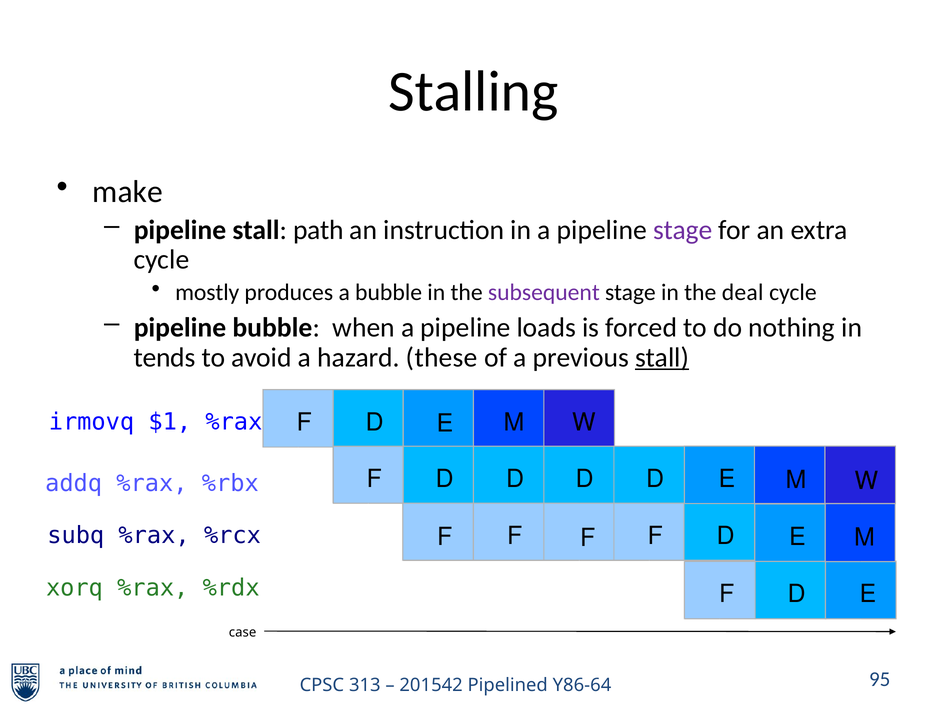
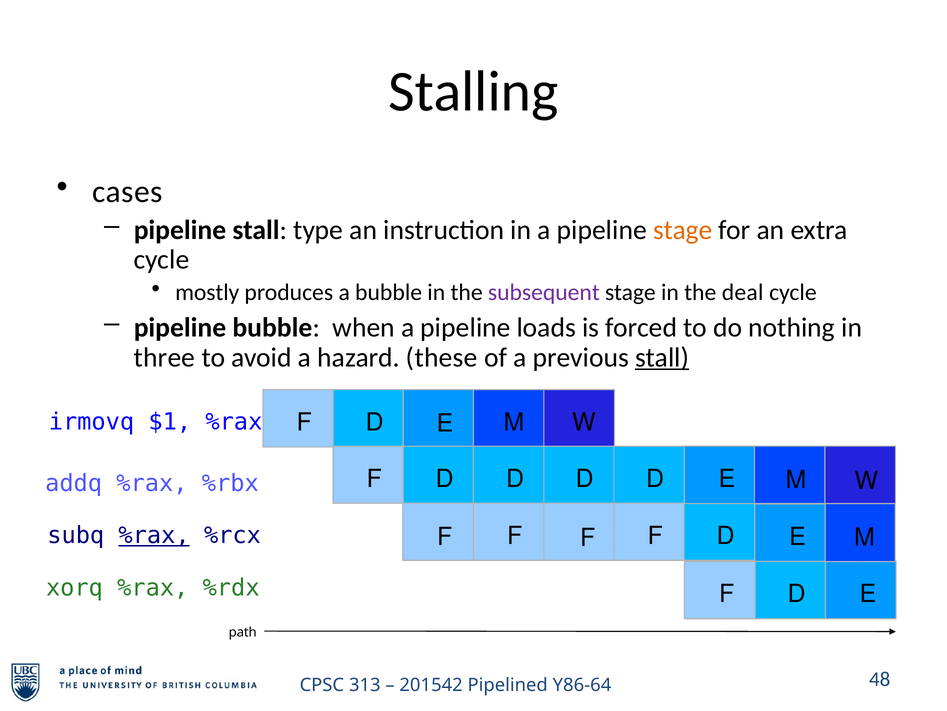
make: make -> cases (127, 192)
path: path -> type (318, 230)
stage colour: purple -> orange (683, 230)
tends: tends -> three (164, 357)
%rax underline: none -> present (154, 535)
case: case -> path (243, 632)
95: 95 -> 48 (880, 678)
